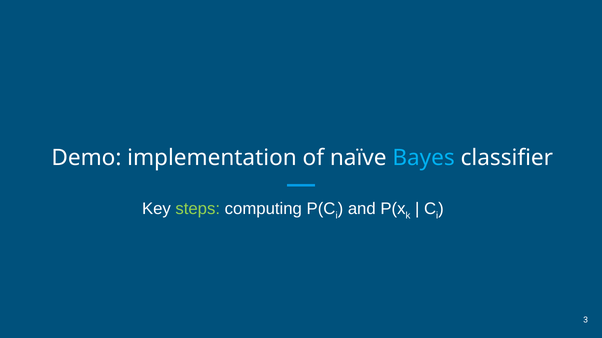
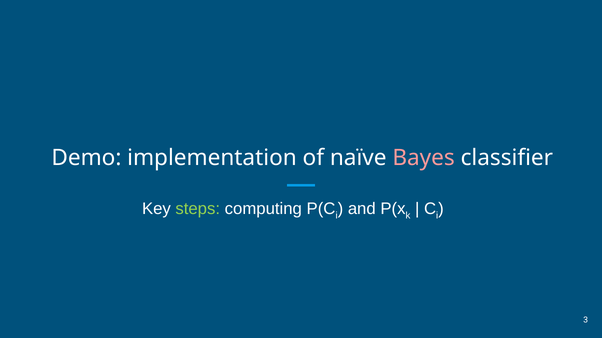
Bayes colour: light blue -> pink (424, 158)
